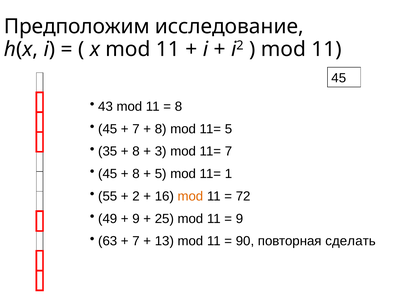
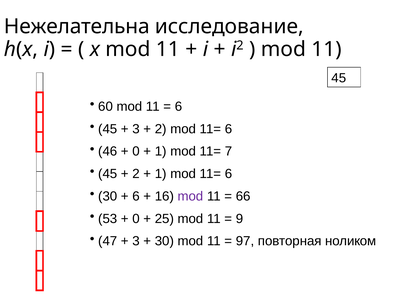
Предположим: Предположим -> Нежелательна (77, 27)
43: 43 -> 60 (106, 107)
8: 8 -> 6 (178, 107)
7: 7 -> 3 (136, 129)
8: 8 -> 2 (161, 129)
5: 5 -> 6 (228, 129)
35: 35 -> 46 (108, 152)
8: 8 -> 0 (136, 152)
3: 3 -> 1 (161, 152)
8: 8 -> 2 (136, 174)
5: 5 -> 1 (161, 174)
1: 1 -> 6 (228, 174)
55: 55 -> 30 (108, 197)
2: 2 -> 6 (136, 197)
mod colour: orange -> purple (190, 197)
72: 72 -> 66 (243, 197)
49: 49 -> 53 (108, 219)
9: 9 -> 0 (136, 219)
63: 63 -> 47 (108, 242)
7: 7 -> 3 (136, 242)
13: 13 -> 30 (164, 242)
90: 90 -> 97 (245, 242)
сделать: сделать -> ноликом (351, 242)
